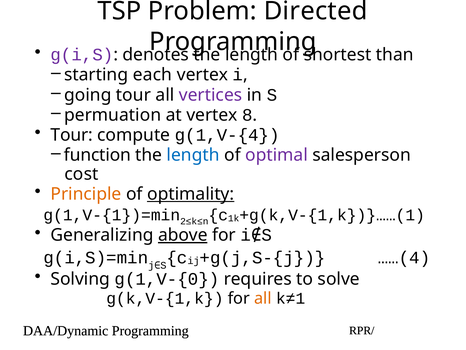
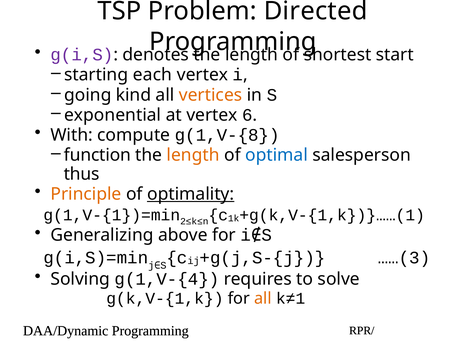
than: than -> start (395, 55)
going tour: tour -> kind (134, 95)
vertices colour: purple -> orange (211, 95)
permuation: permuation -> exponential (113, 115)
8: 8 -> 6 (247, 115)
Tour: Tour -> With (72, 135)
g(1,V-{4: g(1,V-{4 -> g(1,V-{8 (227, 135)
length colour: blue -> orange (193, 155)
optimal colour: purple -> blue (277, 155)
cost: cost -> thus (82, 174)
above underline: present -> none (183, 235)
……(4: ……(4 -> ……(3 (404, 257)
g(1,V-{0: g(1,V-{0 -> g(1,V-{4 (167, 279)
